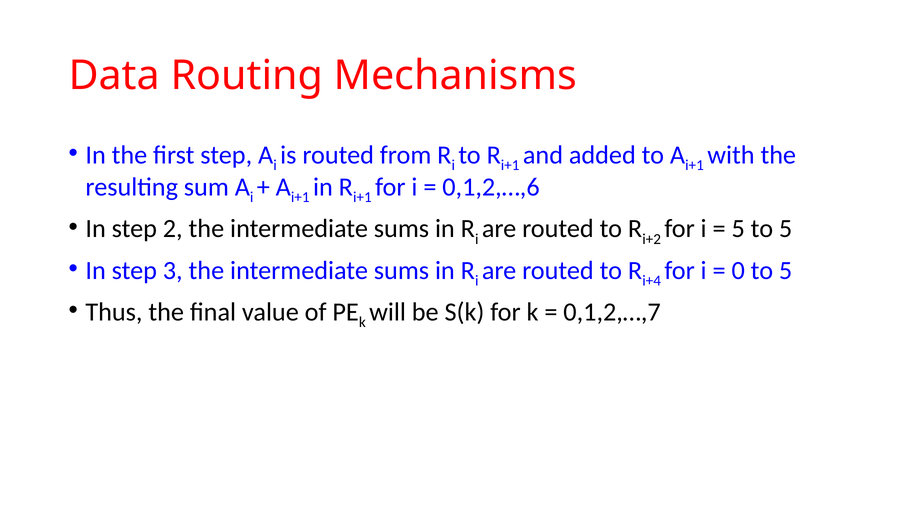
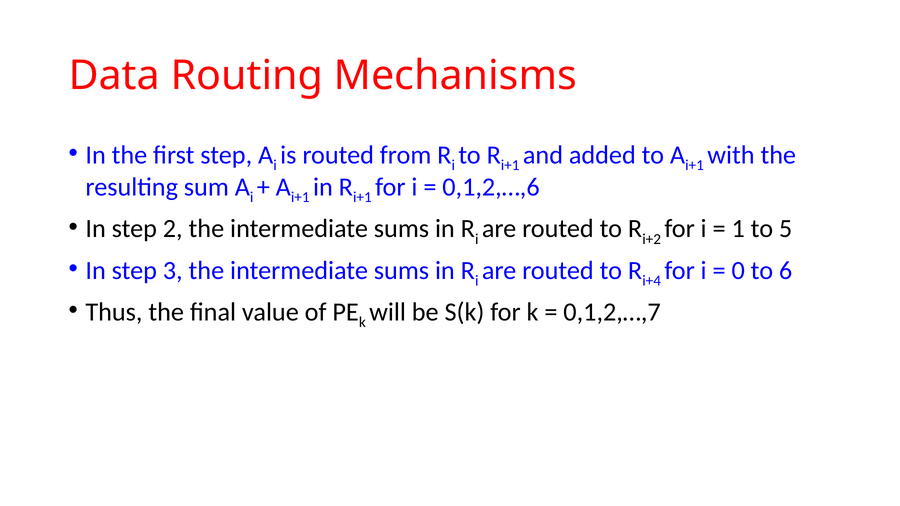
5: 5 -> 1 (738, 229)
0 to 5: 5 -> 6 (786, 271)
